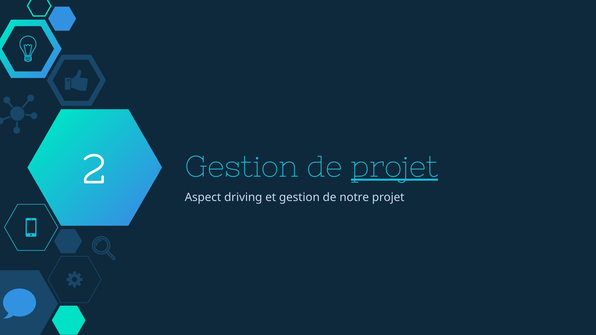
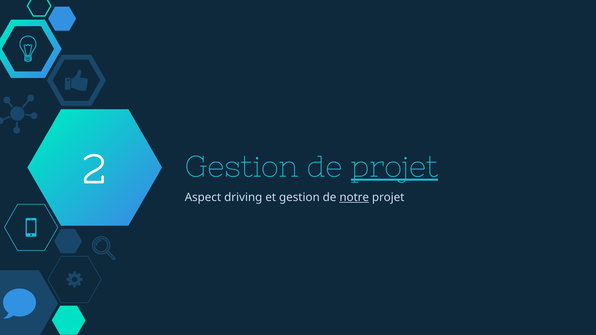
notre underline: none -> present (354, 198)
